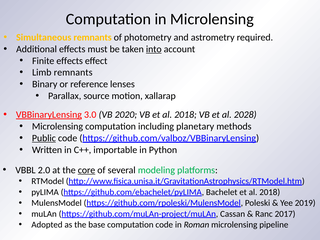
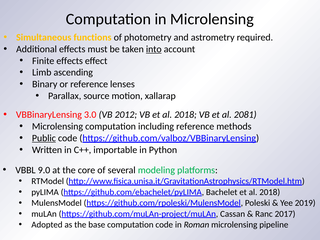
Simultaneous remnants: remnants -> functions (93, 37)
Limb remnants: remnants -> ascending (73, 73)
VBBinaryLensing underline: present -> none (49, 115)
2020: 2020 -> 2012 (126, 115)
2028: 2028 -> 2081 (245, 115)
including planetary: planetary -> reference (195, 126)
2.0: 2.0 -> 9.0 (44, 170)
core underline: present -> none (87, 170)
